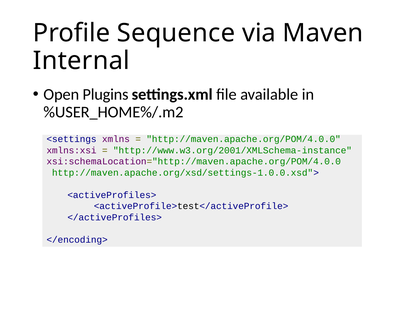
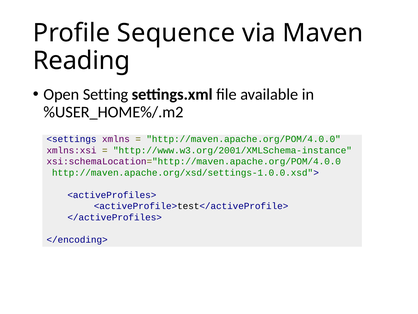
Internal: Internal -> Reading (82, 61)
Plugins: Plugins -> Setting (106, 94)
